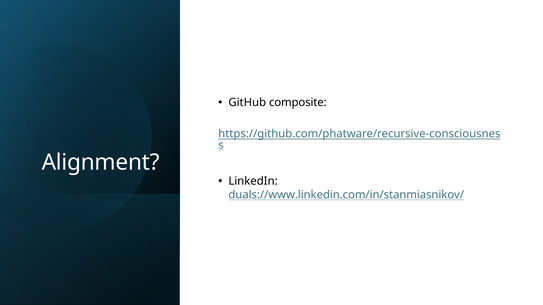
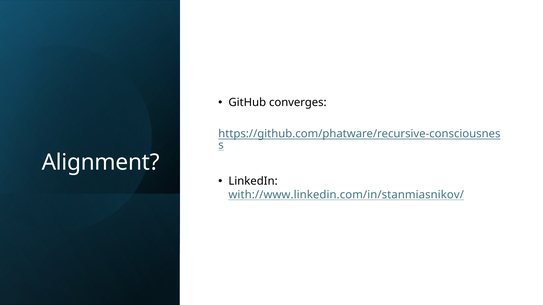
composite: composite -> converges (298, 103)
duals://www.linkedin.com/in/stanmiasnikov/: duals://www.linkedin.com/in/stanmiasnikov/ -> with://www.linkedin.com/in/stanmiasnikov/ (346, 195)
